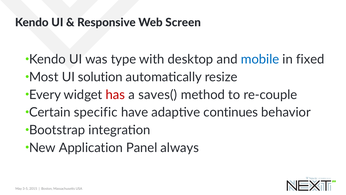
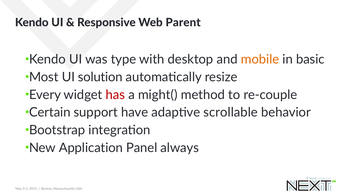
Screen: Screen -> Parent (183, 23)
mobile colour: blue -> orange (260, 59)
fixed: fixed -> basic (310, 59)
saves(: saves( -> might( (158, 95)
specific: specific -> support (96, 112)
continues: continues -> scrollable (231, 112)
